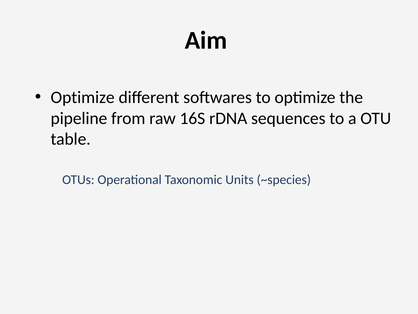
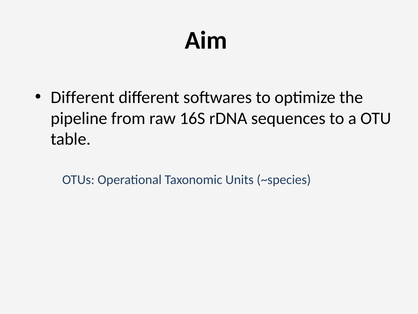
Optimize: Optimize -> Different (83, 97)
